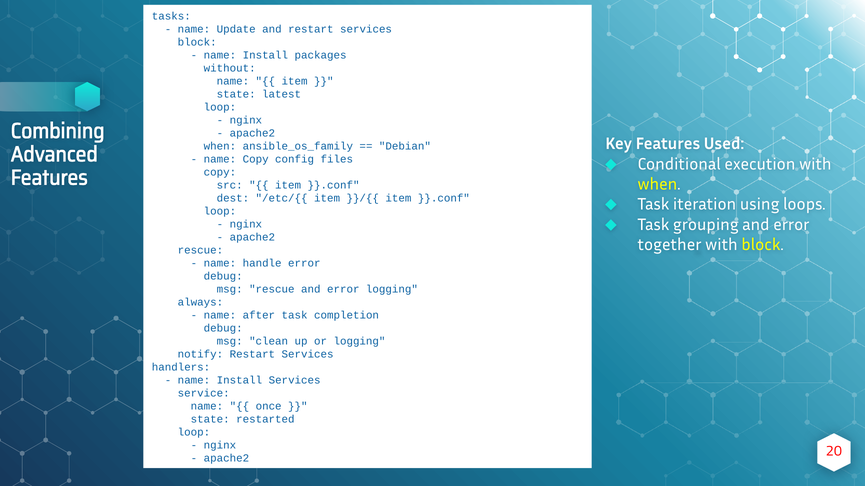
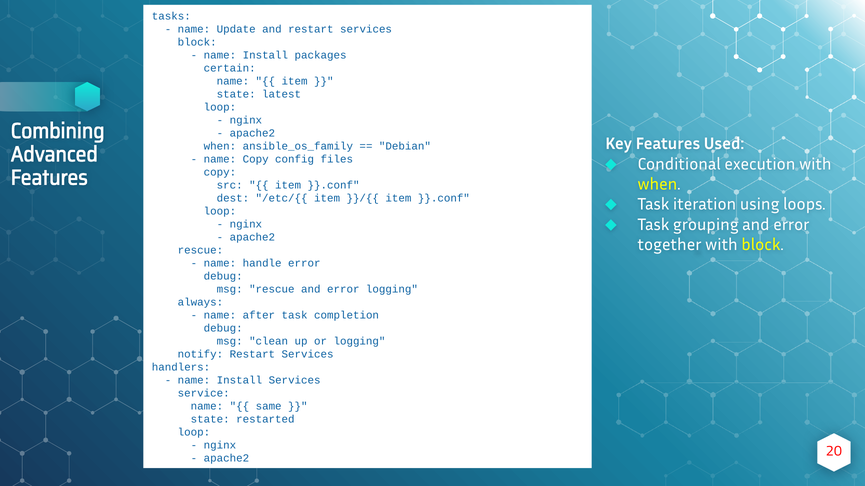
without: without -> certain (230, 68)
once: once -> same (269, 407)
